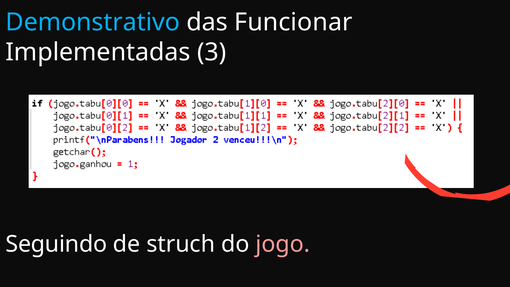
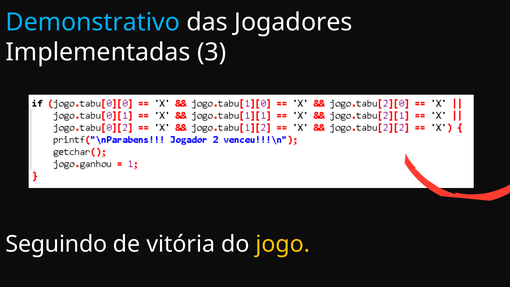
Funcionar: Funcionar -> Jogadores (293, 22)
struch: struch -> vitória (181, 244)
jogo colour: pink -> yellow (283, 244)
